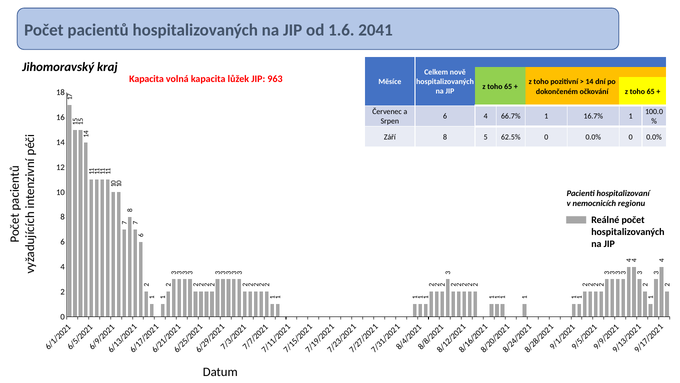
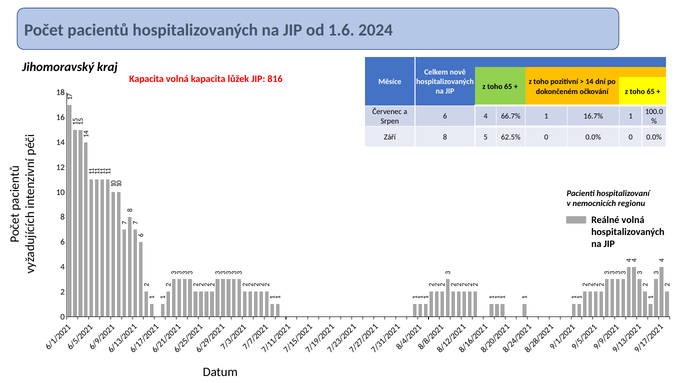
2041: 2041 -> 2024 (376, 30)
963: 963 -> 816 (275, 79)
Reálné počet: počet -> volná (633, 220)
